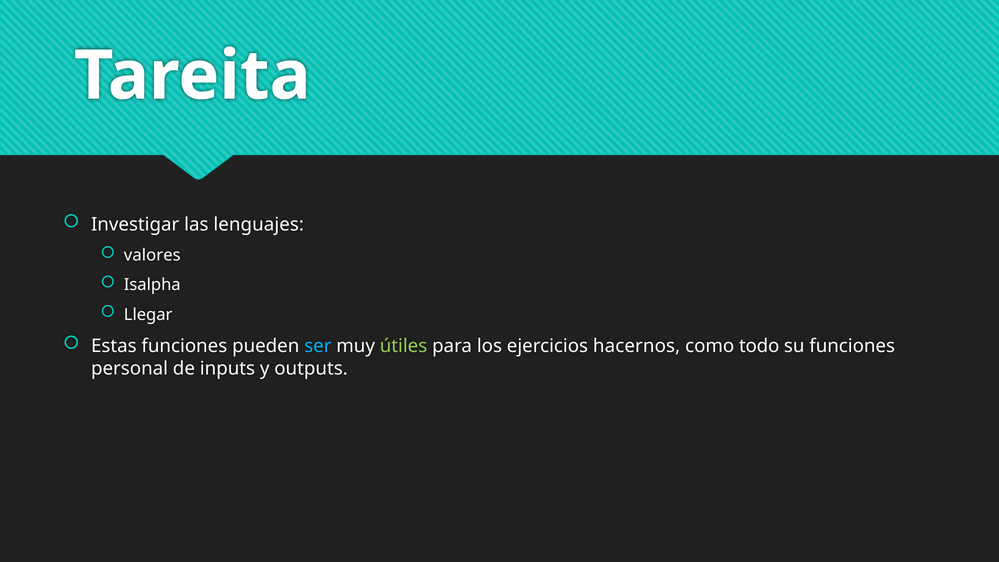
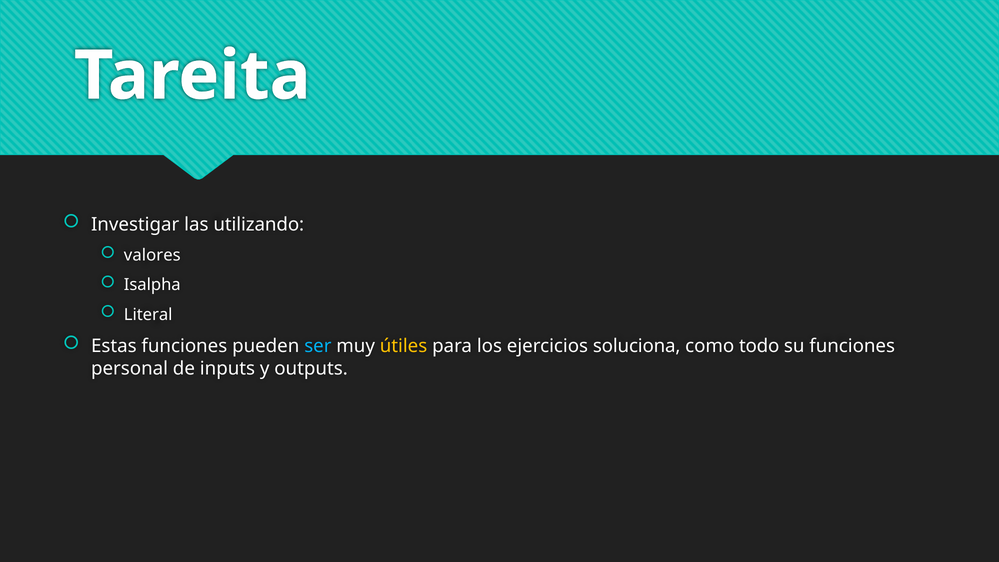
lenguajes: lenguajes -> utilizando (259, 225)
Llegar: Llegar -> Literal (148, 315)
útiles colour: light green -> yellow (404, 346)
hacernos: hacernos -> soluciona (637, 346)
